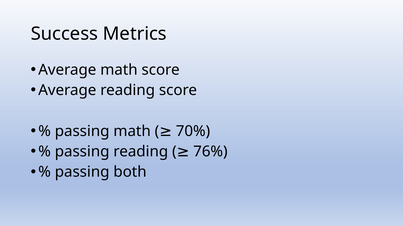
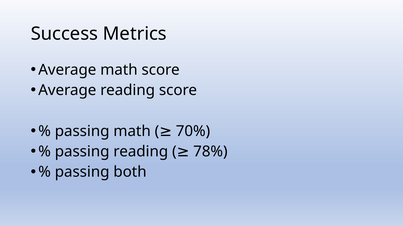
76%: 76% -> 78% (210, 152)
